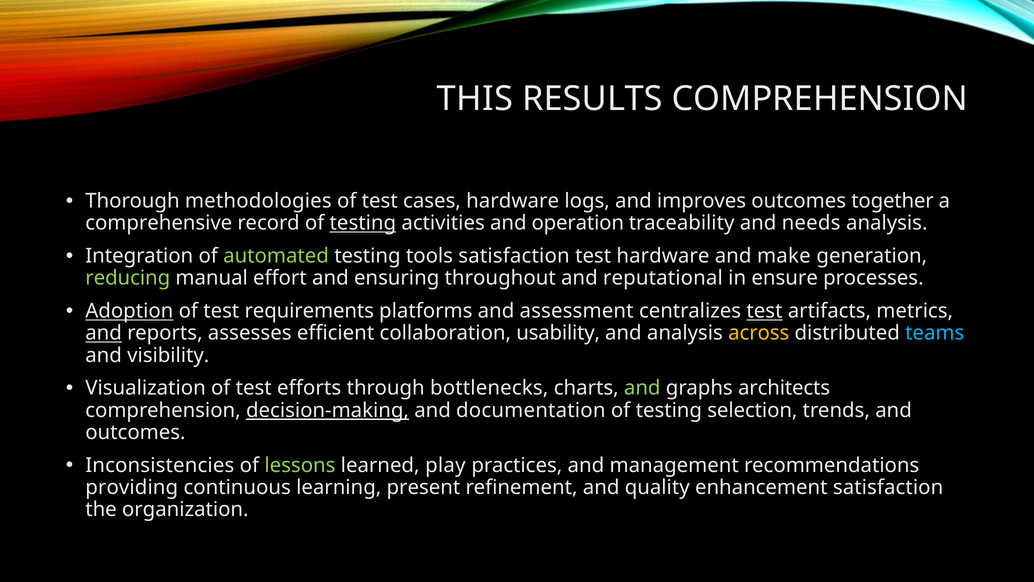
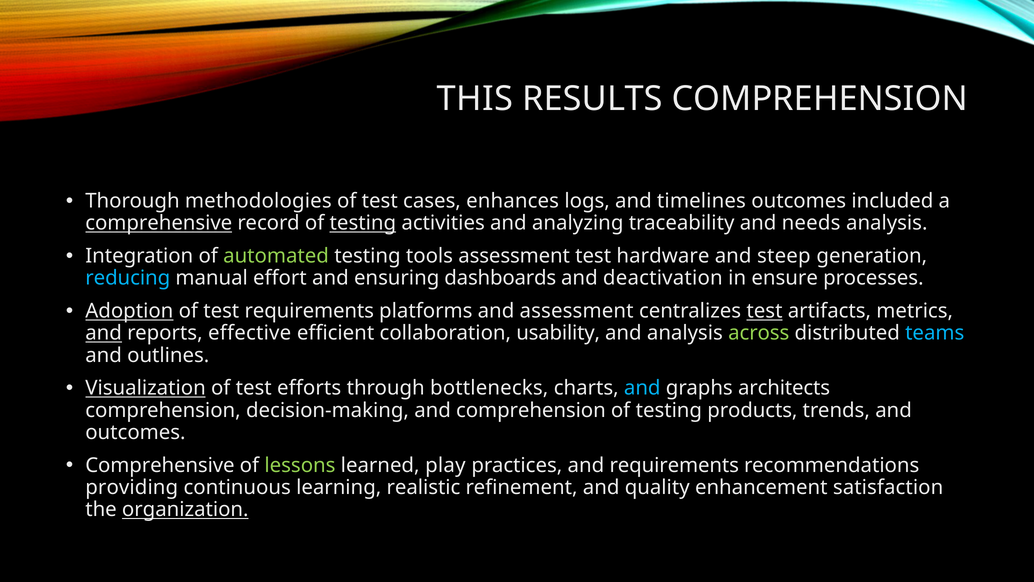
cases hardware: hardware -> enhances (513, 201)
improves: improves -> timelines (701, 201)
together: together -> included (892, 201)
comprehensive underline: none -> present (159, 223)
operation: operation -> analyzing (578, 223)
tools satisfaction: satisfaction -> assessment (514, 256)
make: make -> steep (784, 256)
reducing colour: light green -> light blue (128, 278)
throughout: throughout -> dashboards (500, 278)
reputational: reputational -> deactivation (663, 278)
assesses: assesses -> effective (250, 333)
across colour: yellow -> light green (759, 333)
visibility: visibility -> outlines (168, 355)
Visualization underline: none -> present (146, 388)
and colour: light green -> light blue (642, 388)
decision-making underline: present -> none (327, 410)
and documentation: documentation -> comprehension (531, 410)
selection: selection -> products (752, 410)
Inconsistencies: Inconsistencies -> Comprehensive (160, 465)
and management: management -> requirements (674, 465)
present: present -> realistic (423, 487)
organization underline: none -> present (185, 509)
